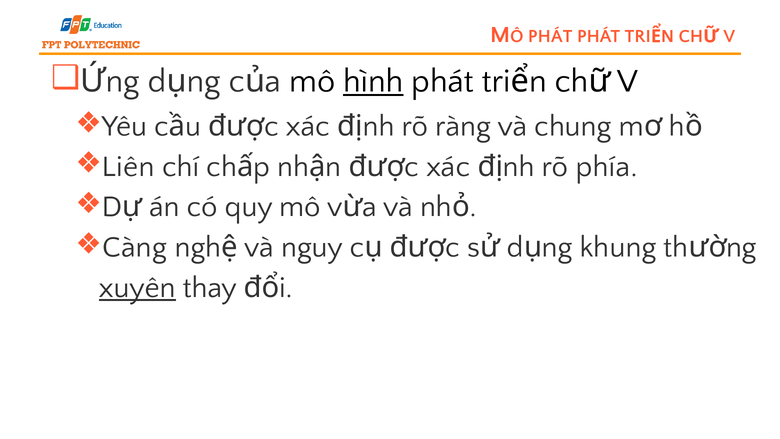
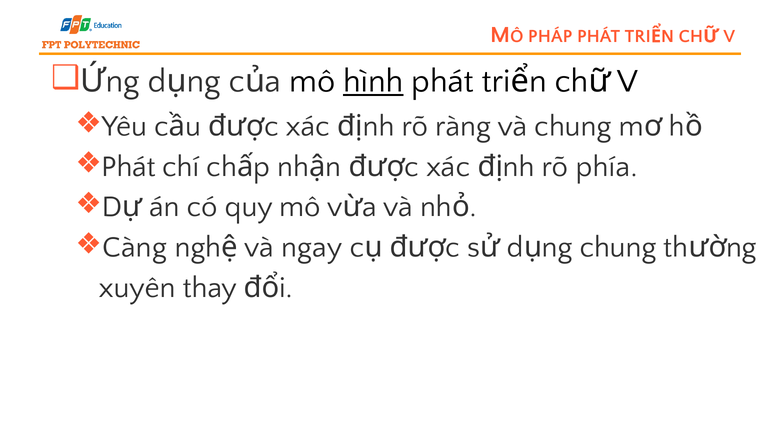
PHÁT: PHÁT -> PHÁP (550, 36)
Liên: Liên -> Phát (129, 166)
nguy: nguy -> ngay (312, 247)
khung: khung -> chung (618, 247)
xuyên underline: present -> none (137, 287)
